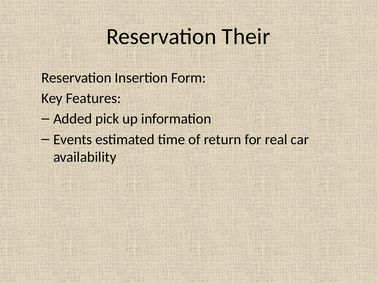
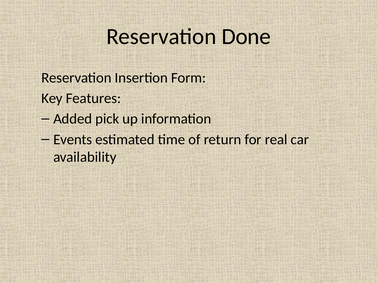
Their: Their -> Done (246, 36)
